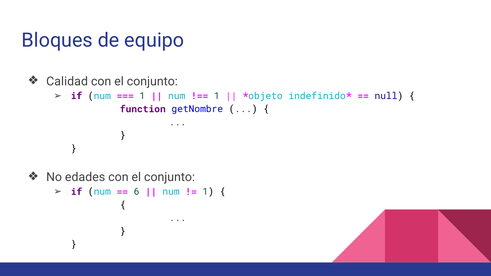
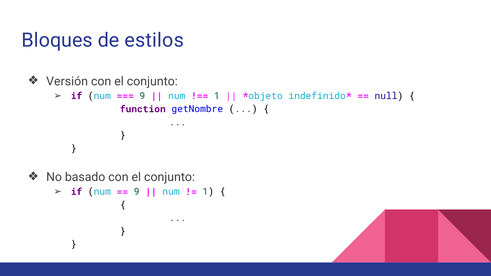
equipo: equipo -> estilos (154, 40)
Calidad: Calidad -> Versión (67, 81)
1: 1 -> 9 (142, 96)
edades: edades -> basado (85, 177)
6: 6 -> 9 (137, 192)
